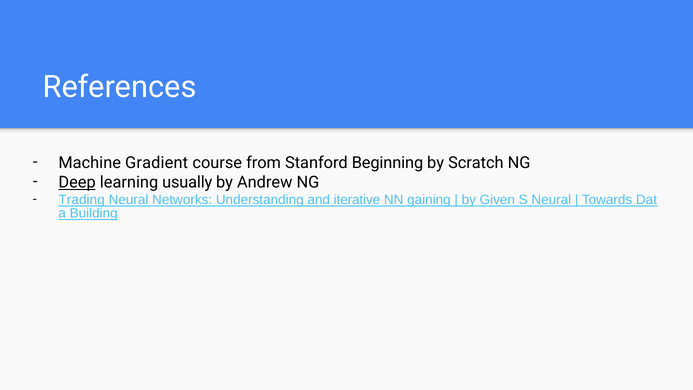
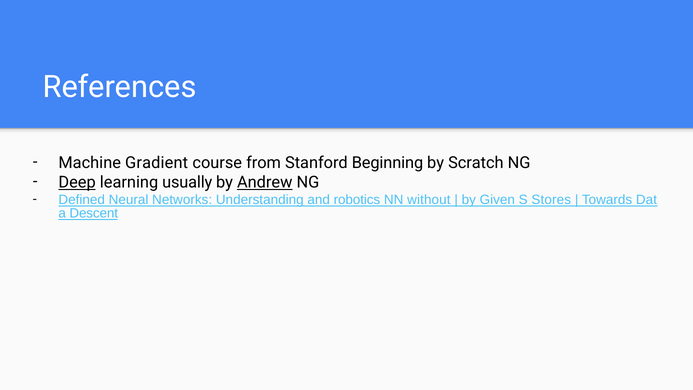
Andrew underline: none -> present (265, 182)
Trading: Trading -> Defined (82, 200)
iterative: iterative -> robotics (357, 200)
gaining: gaining -> without (429, 200)
S Neural: Neural -> Stores (551, 200)
Building: Building -> Descent (94, 213)
